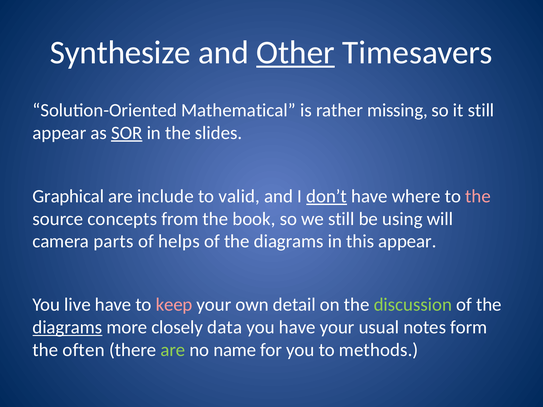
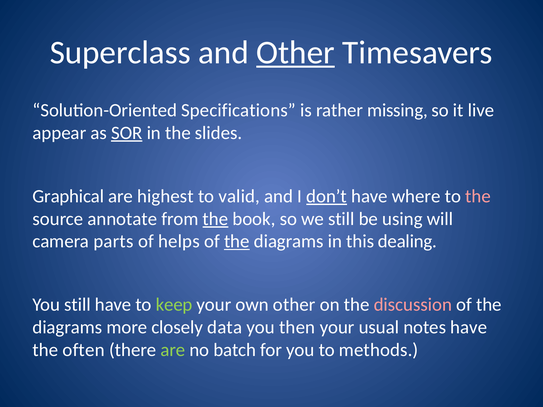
Synthesize: Synthesize -> Superclass (120, 53)
Mathematical: Mathematical -> Specifications (238, 110)
it still: still -> live (481, 110)
include: include -> highest (165, 196)
concepts: concepts -> annotate (122, 219)
the underline: none -> present (215, 219)
the underline: none -> present (237, 242)
this appear: appear -> dealing (407, 242)
You live: live -> still (78, 305)
keep colour: pink -> light green (174, 305)
own detail: detail -> other (294, 305)
discussion colour: light green -> pink (413, 305)
diagrams underline: present -> none (67, 328)
you have: have -> then (297, 328)
notes form: form -> have (469, 328)
name: name -> batch (235, 350)
